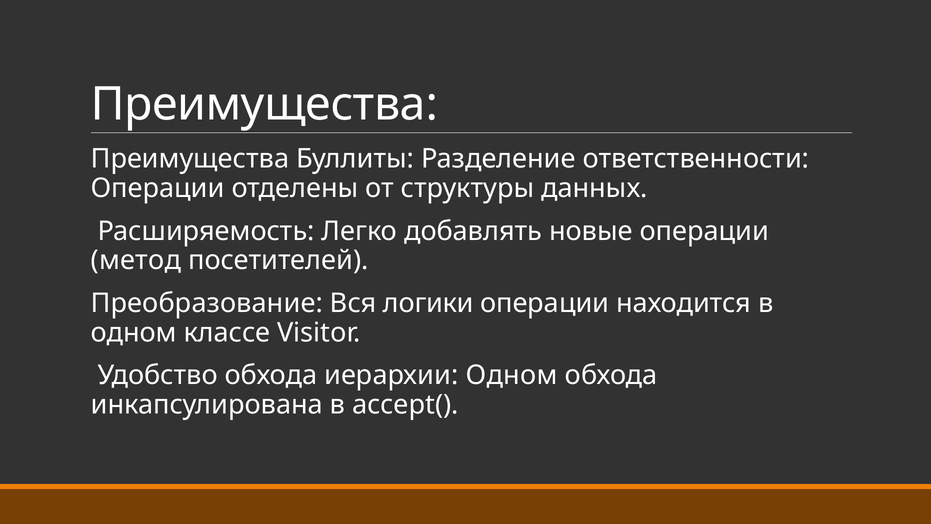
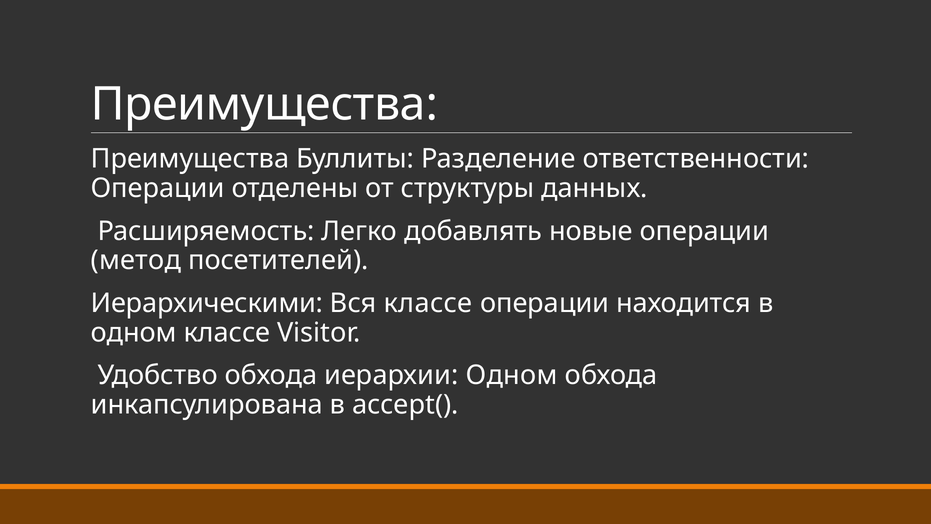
Преобразование: Преобразование -> Иерархическими (207, 303)
Вся логики: логики -> классе (428, 303)
